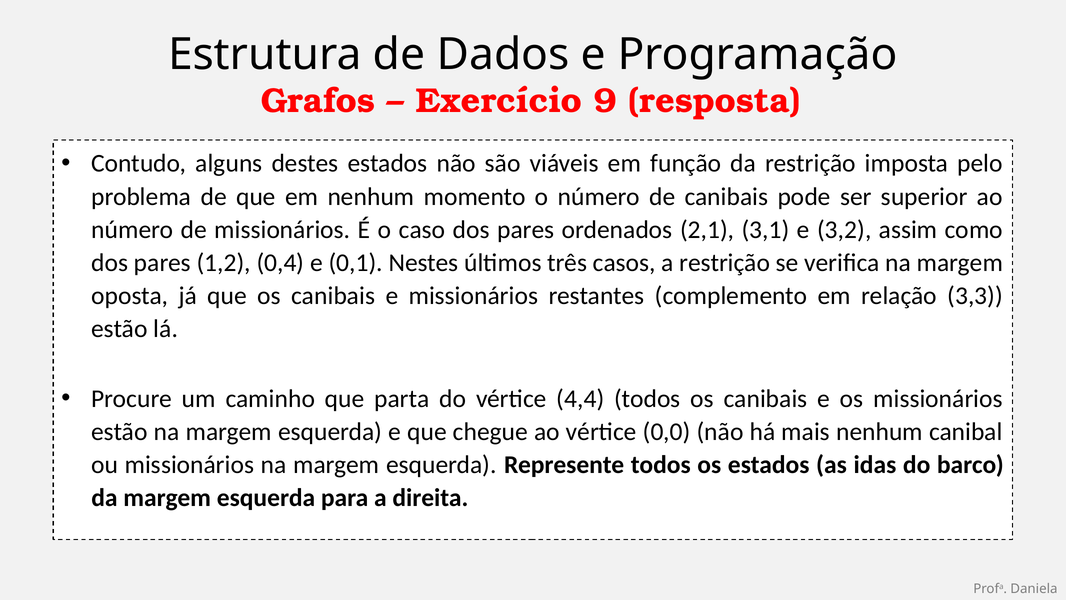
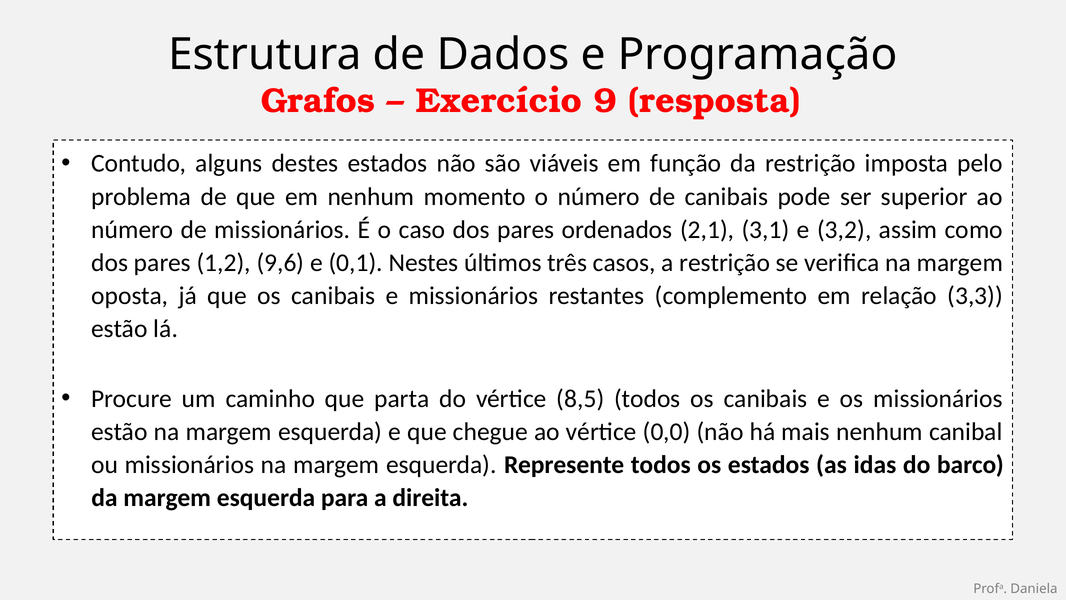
0,4: 0,4 -> 9,6 (280, 263)
4,4: 4,4 -> 8,5 (580, 399)
